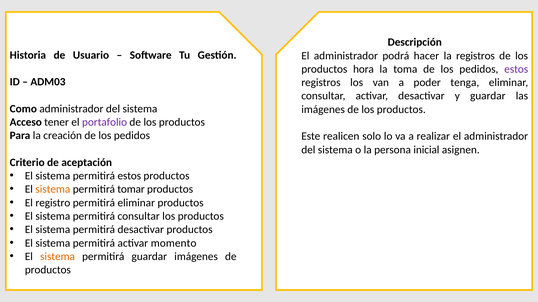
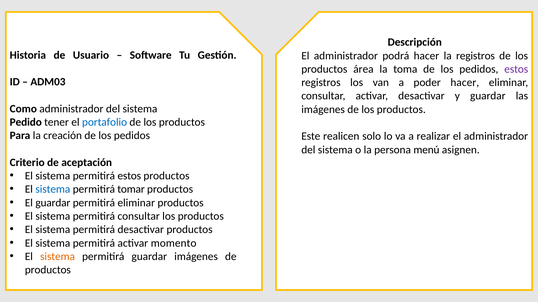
hora: hora -> área (363, 69)
poder tenga: tenga -> hacer (465, 83)
Acceso: Acceso -> Pedido (26, 122)
portafolio colour: purple -> blue (105, 122)
inicial: inicial -> menú (426, 150)
sistema colour: orange -> blue (53, 190)
El registro: registro -> guardar (53, 203)
